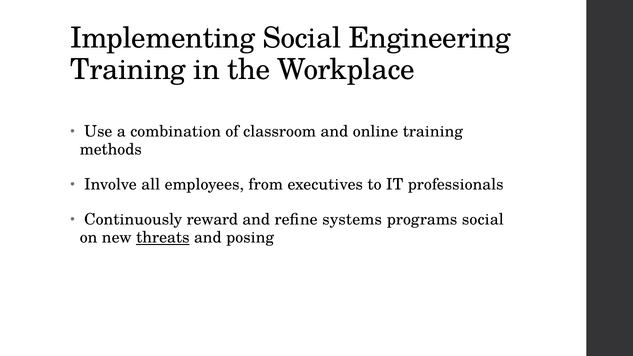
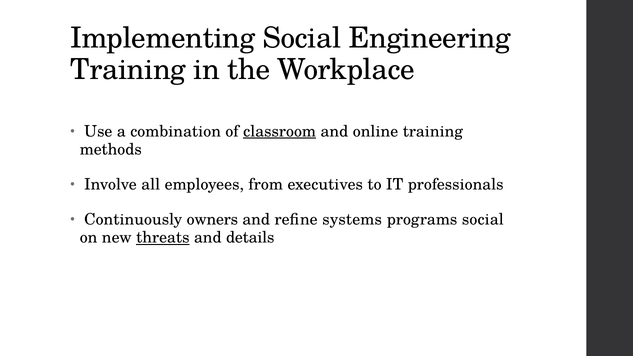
classroom underline: none -> present (280, 131)
reward: reward -> owners (212, 220)
posing: posing -> details (250, 238)
